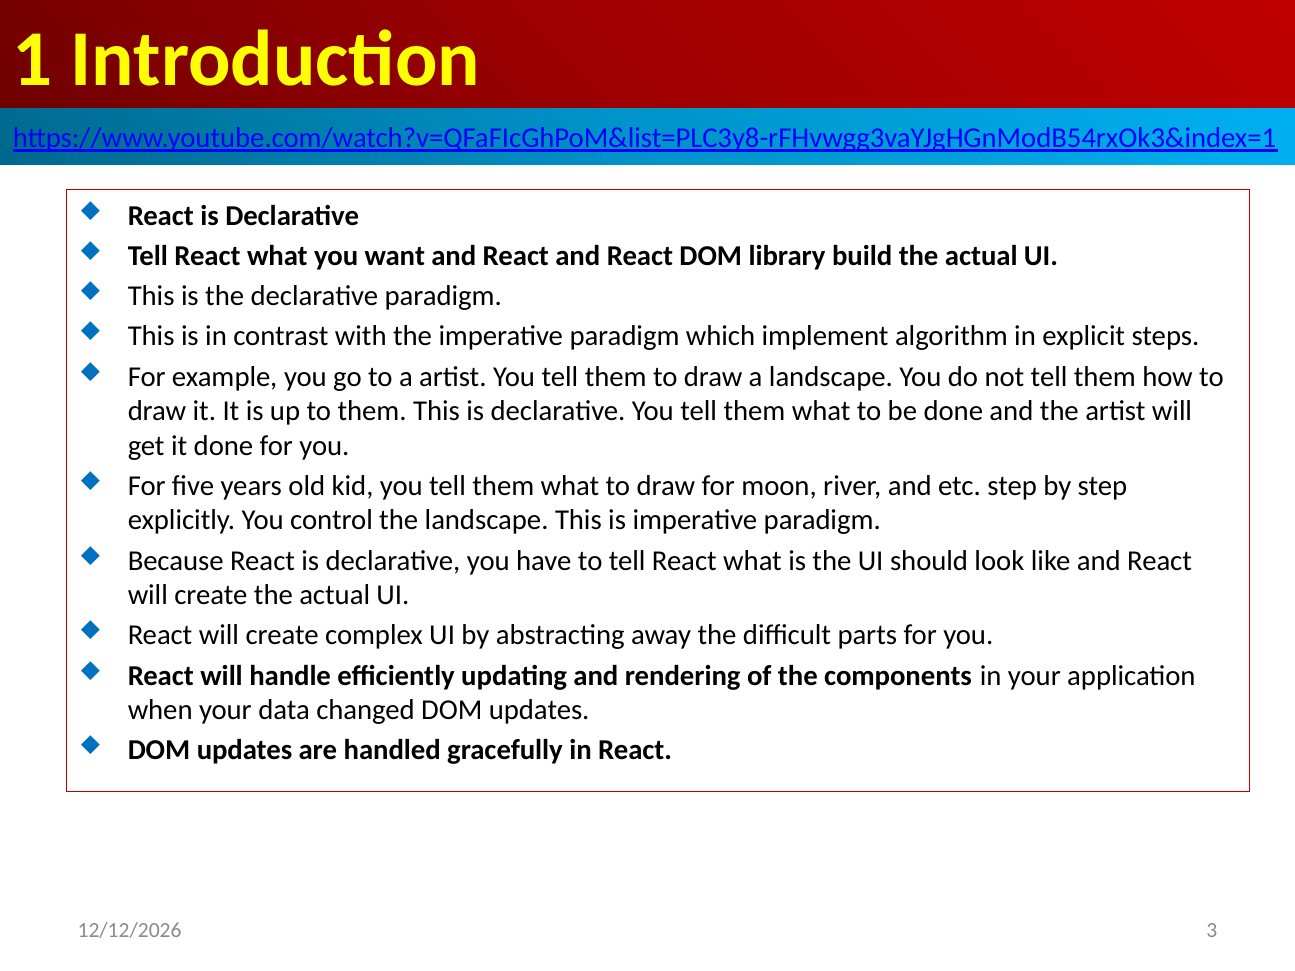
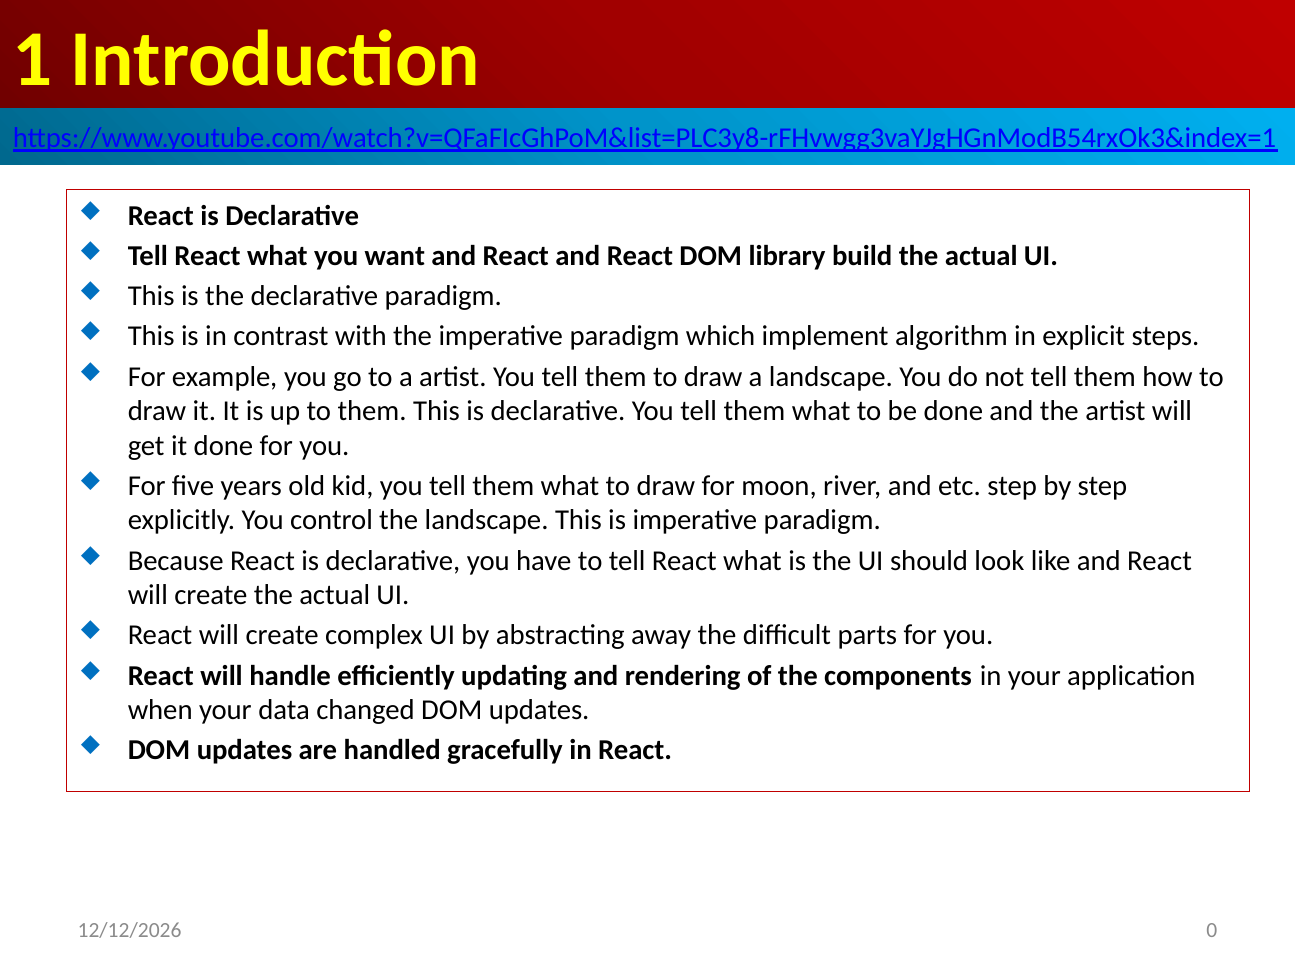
3: 3 -> 0 (1212, 930)
